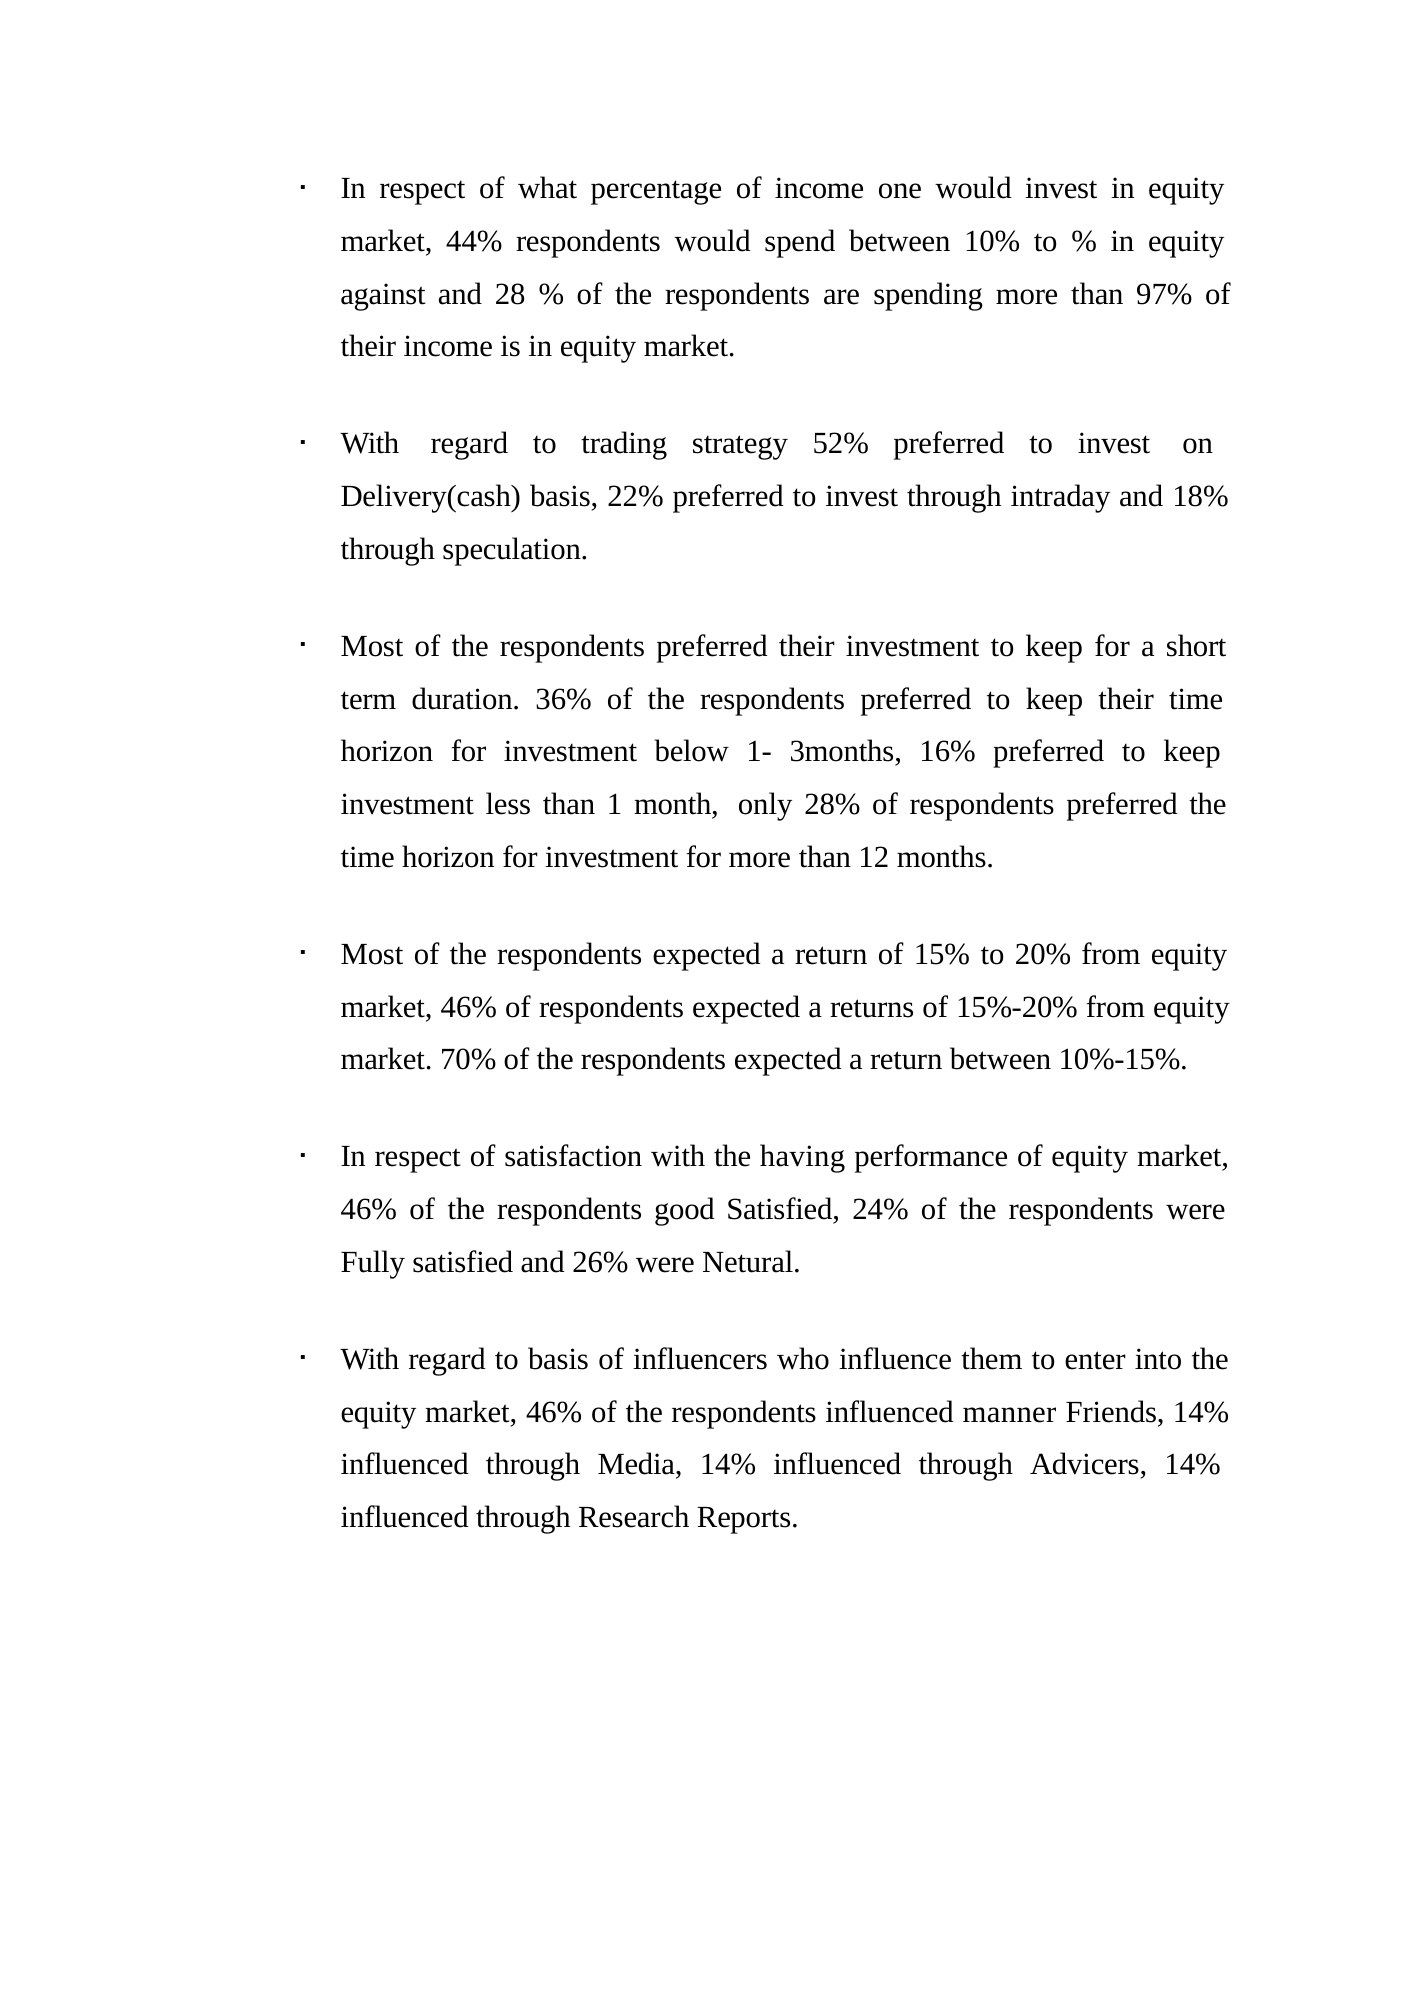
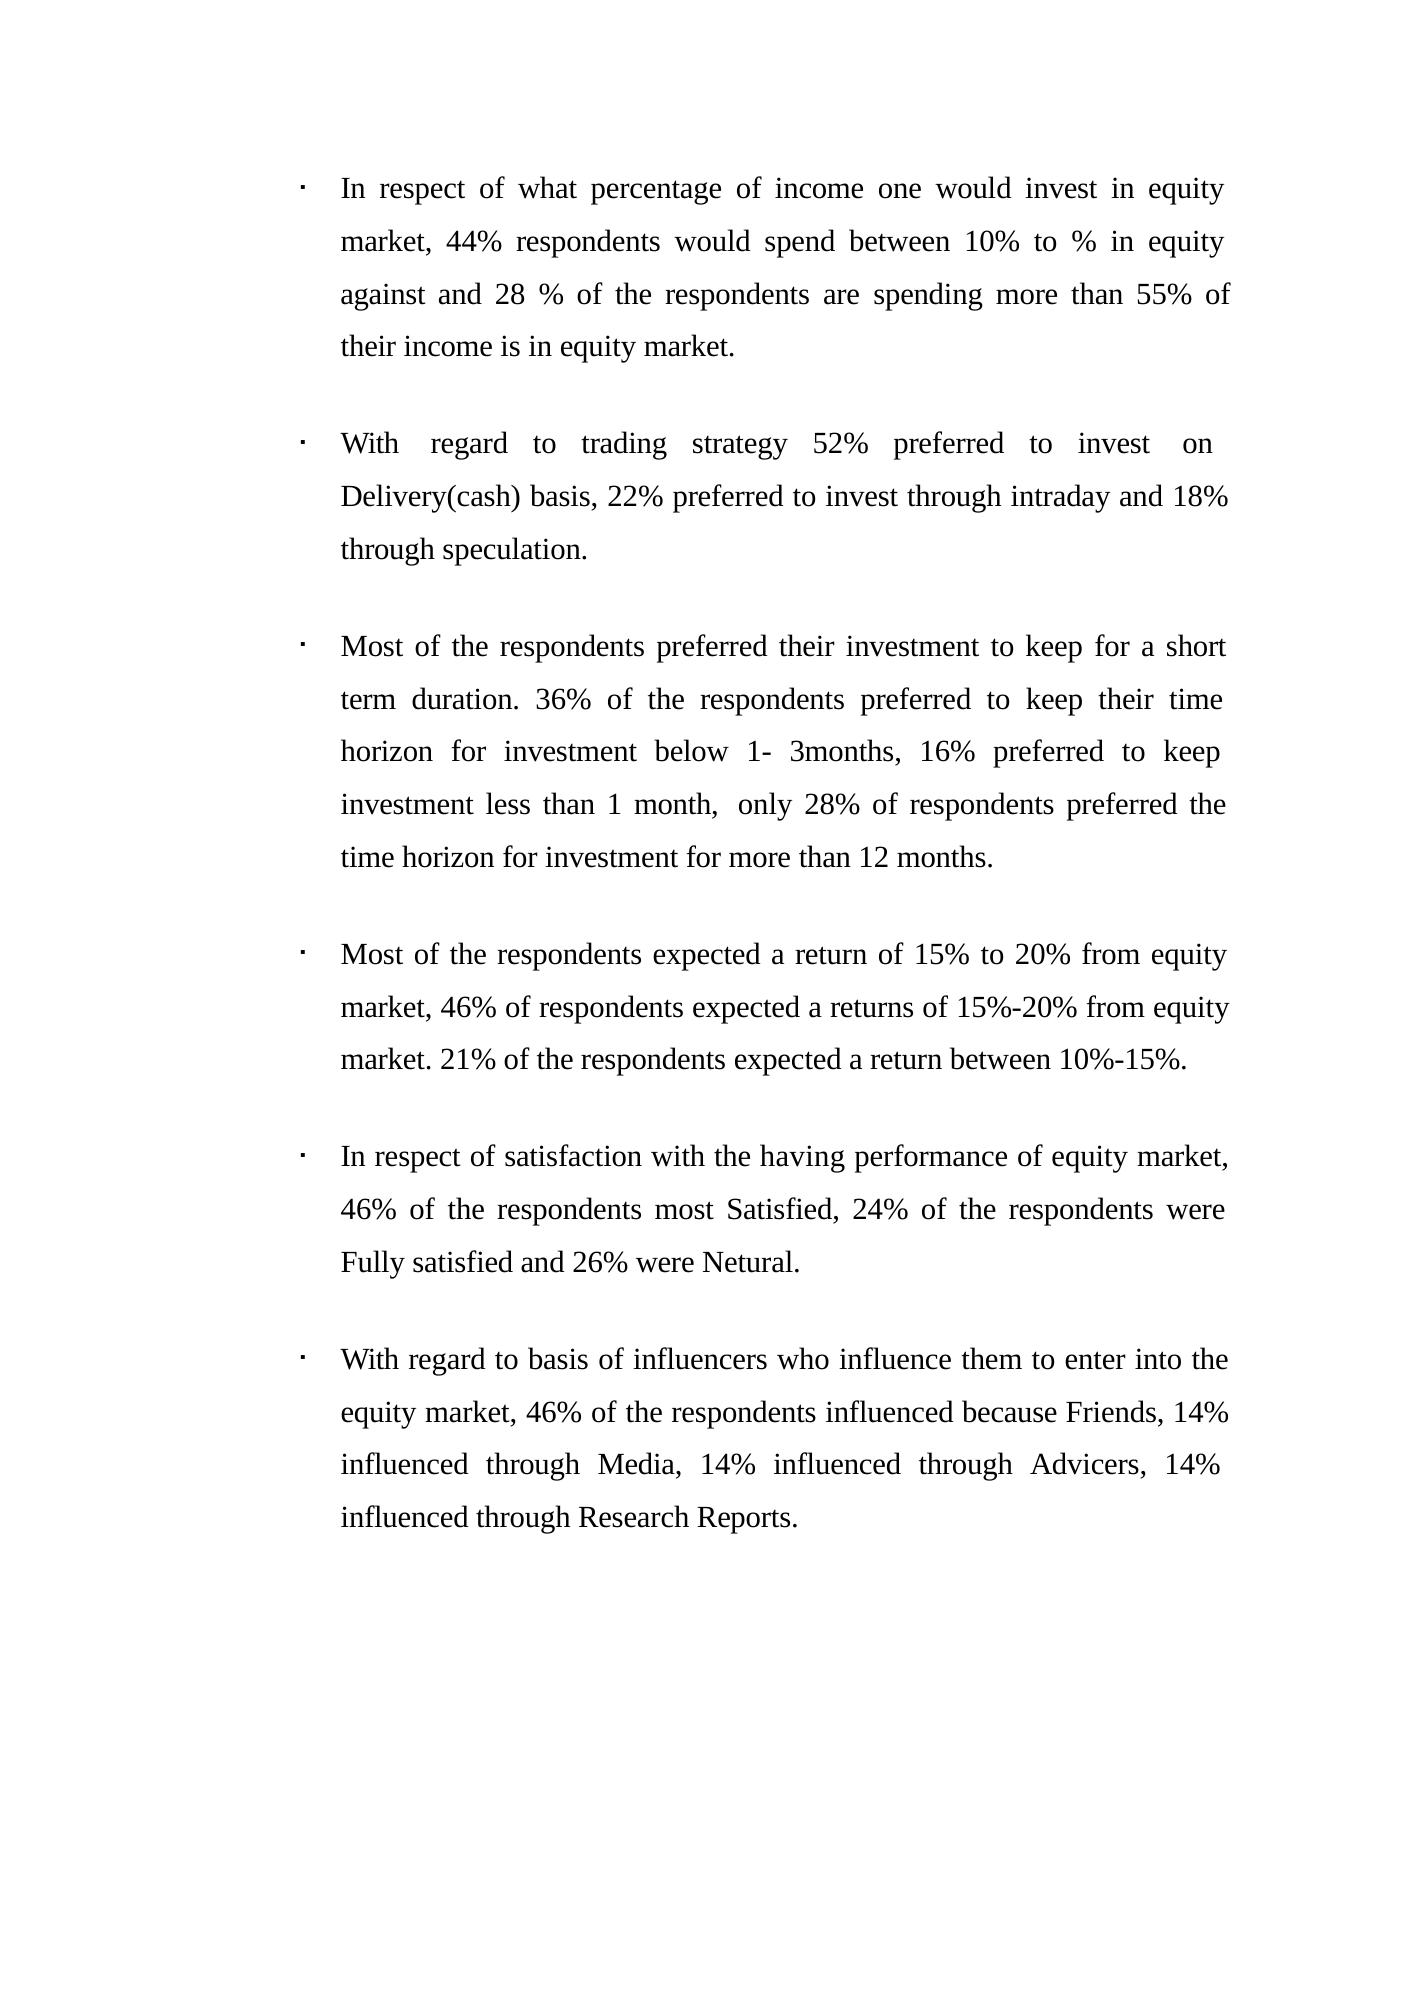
97%: 97% -> 55% (1164, 294)
70%: 70% -> 21% (468, 1060)
respondents good: good -> most (684, 1210)
manner: manner -> because (1010, 1413)
